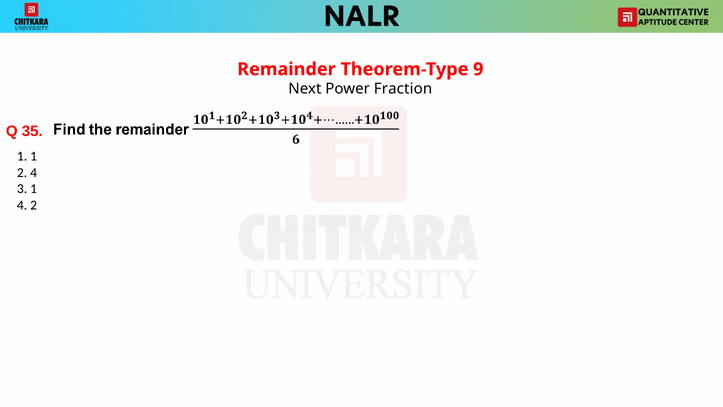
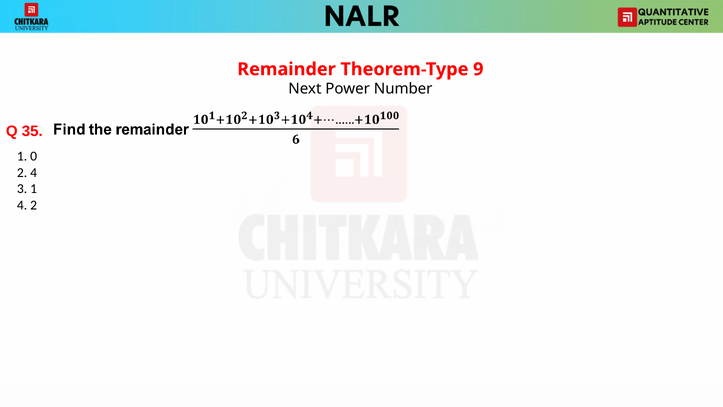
Fraction: Fraction -> Number (403, 89)
1 1: 1 -> 0 (34, 156)
